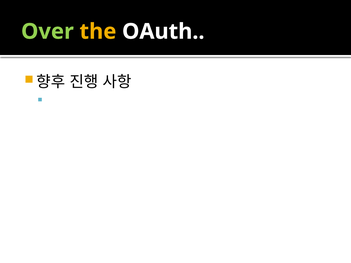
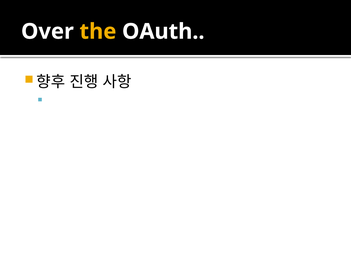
Over colour: light green -> white (47, 32)
